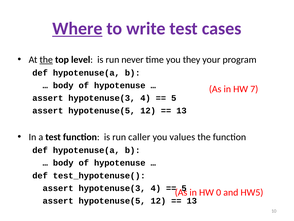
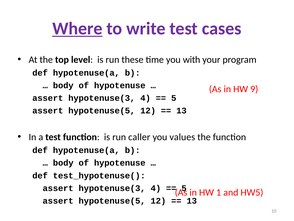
the underline: present -> none (46, 59)
never: never -> these (132, 59)
they: they -> with (192, 59)
7: 7 -> 9 (254, 89)
0: 0 -> 1 (219, 192)
